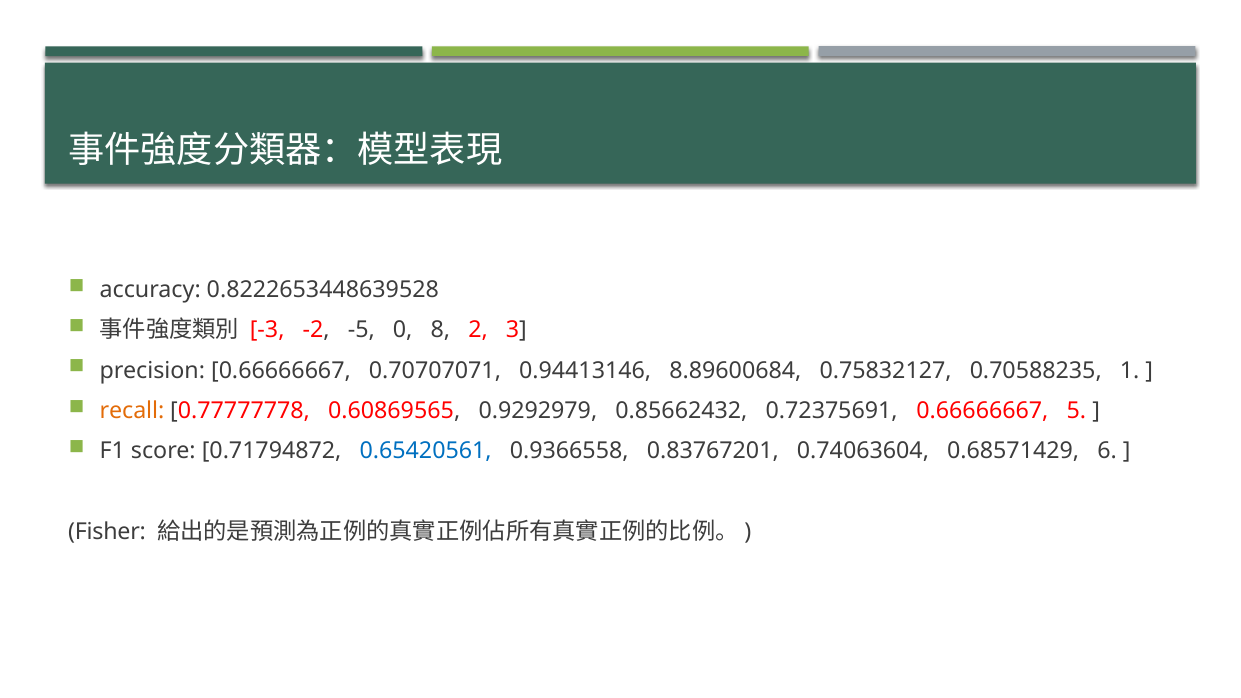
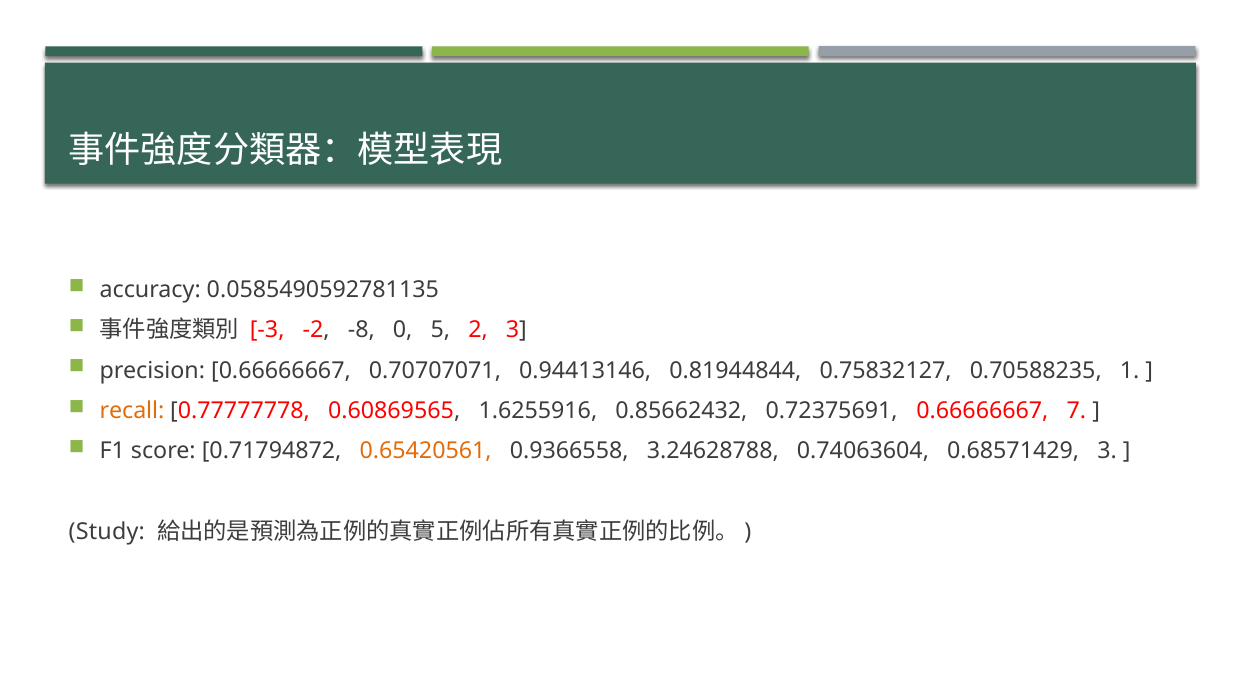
0.8222653448639528: 0.8222653448639528 -> 0.0585490592781135 (323, 290)
-5: -5 -> -8 (361, 330)
8: 8 -> 5 (440, 330)
8.89600684: 8.89600684 -> 0.81944844 (735, 370)
0.9292979: 0.9292979 -> 1.6255916 (538, 411)
5: 5 -> 7 (1076, 411)
0.65420561 colour: blue -> orange (426, 451)
0.83767201: 0.83767201 -> 3.24628788 (713, 451)
0.68571429 6: 6 -> 3 (1107, 451)
Fisher: Fisher -> Study (107, 532)
